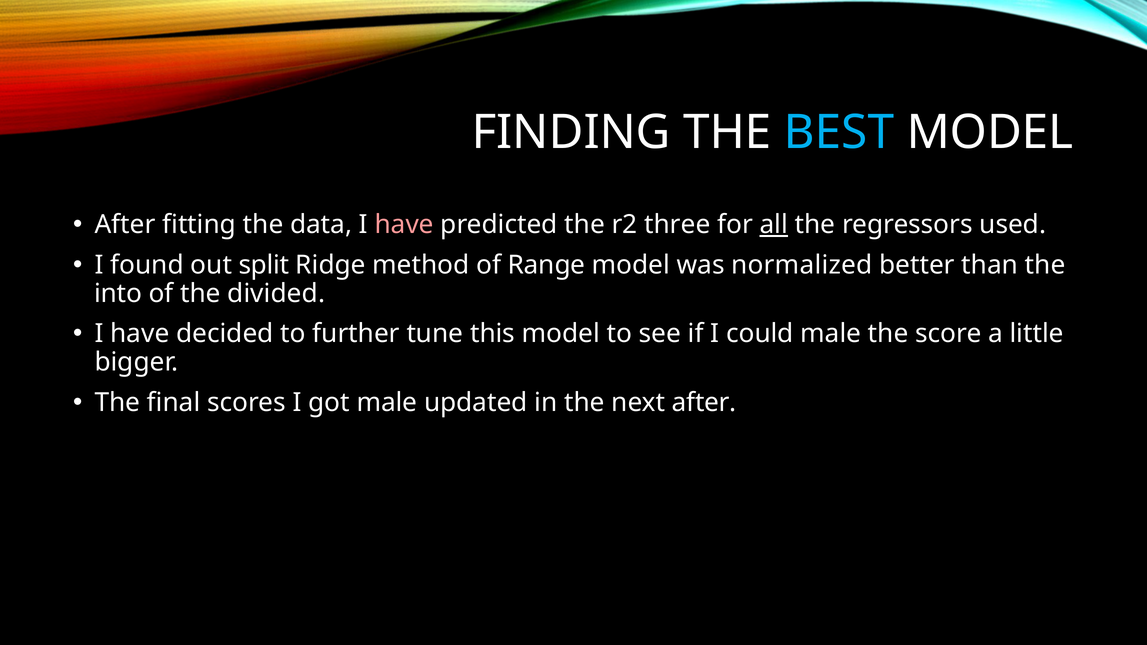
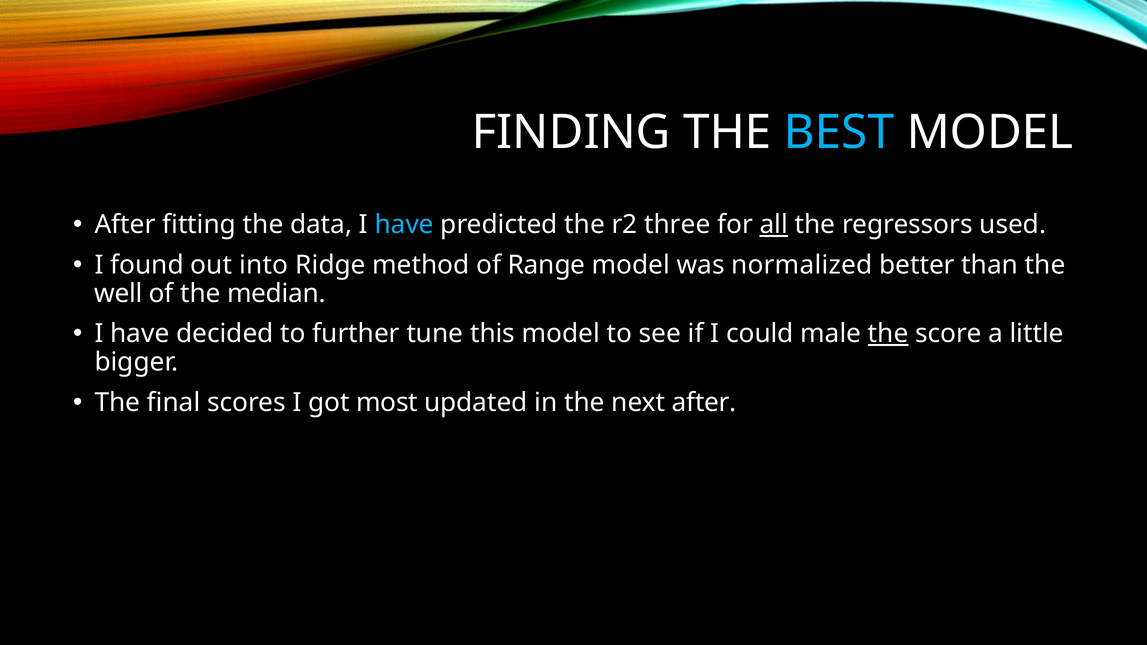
have colour: pink -> light blue (404, 225)
split: split -> into (264, 265)
into: into -> well (118, 293)
divided: divided -> median (276, 293)
the underline: none -> present (888, 334)
got male: male -> most (387, 403)
